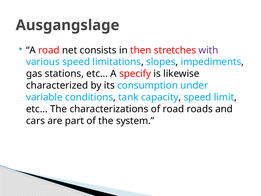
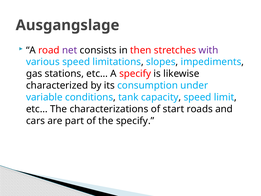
net colour: black -> purple (70, 50)
of road: road -> start (173, 109)
the system: system -> specify (135, 121)
